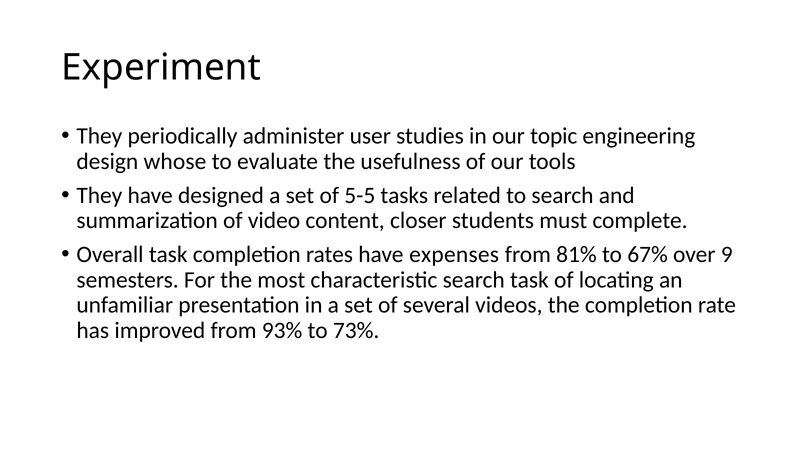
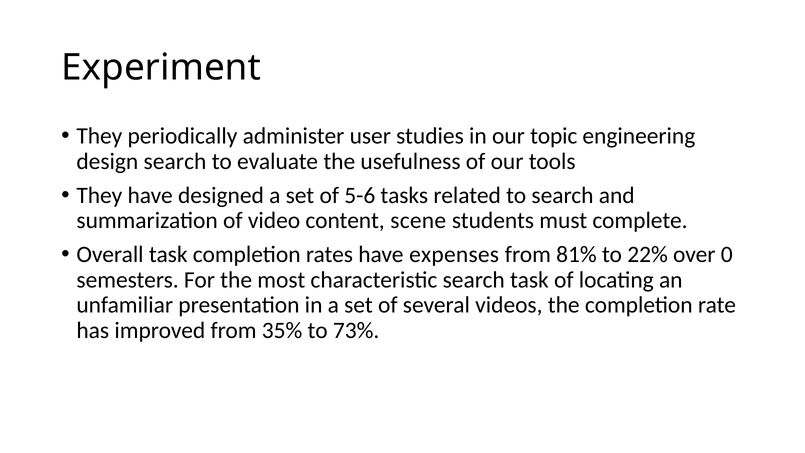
design whose: whose -> search (175, 161)
5-5: 5-5 -> 5-6 (360, 195)
closer: closer -> scene (418, 221)
67%: 67% -> 22% (648, 254)
9: 9 -> 0 (727, 254)
93%: 93% -> 35% (282, 330)
